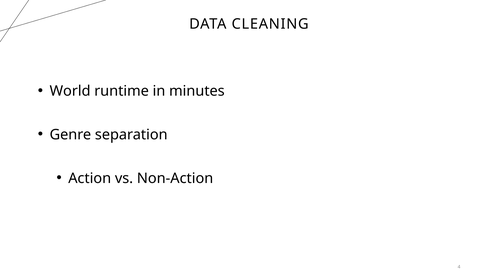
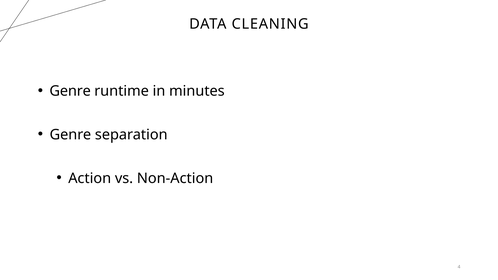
World: World -> Genre (70, 91)
